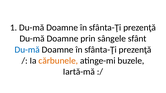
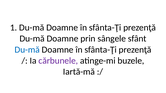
cărbunele colour: orange -> purple (58, 61)
